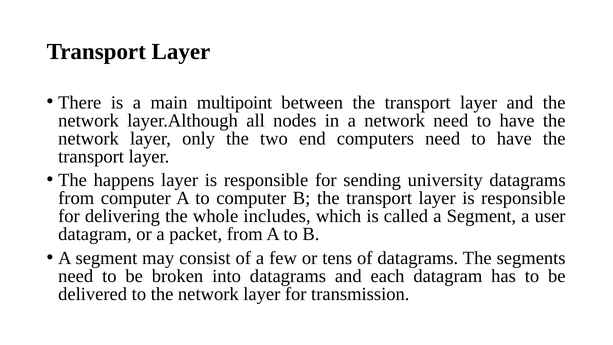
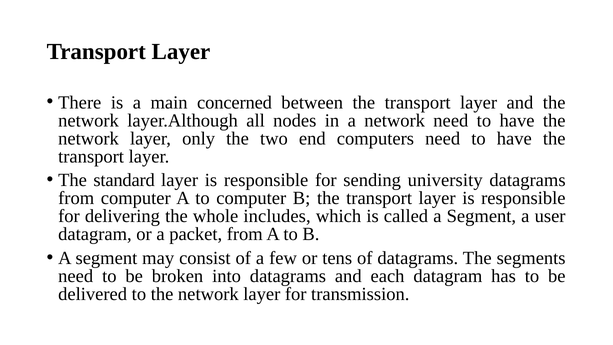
multipoint: multipoint -> concerned (235, 102)
happens: happens -> standard (124, 180)
